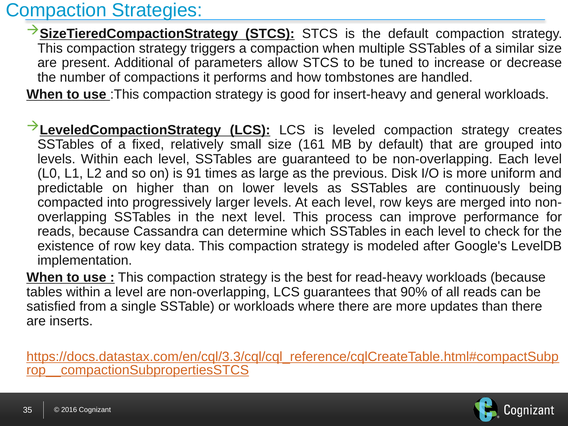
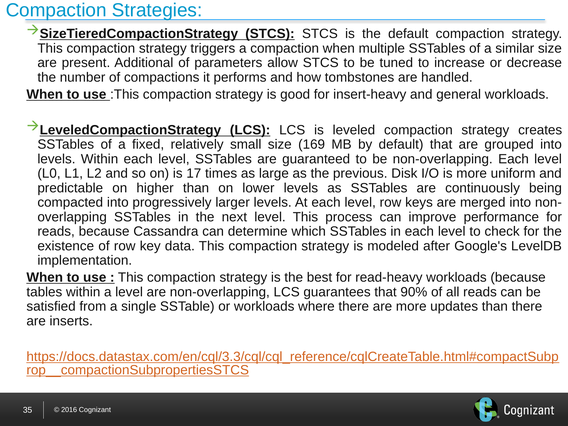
161: 161 -> 169 (312, 145)
91: 91 -> 17 (194, 174)
